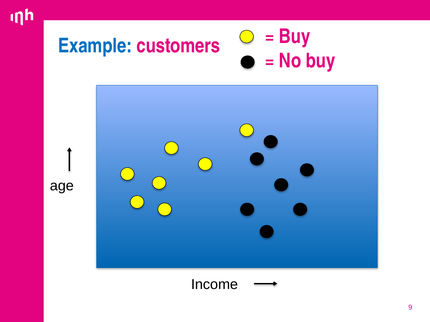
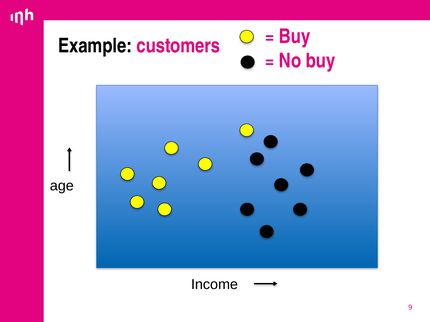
Example colour: blue -> black (95, 46)
